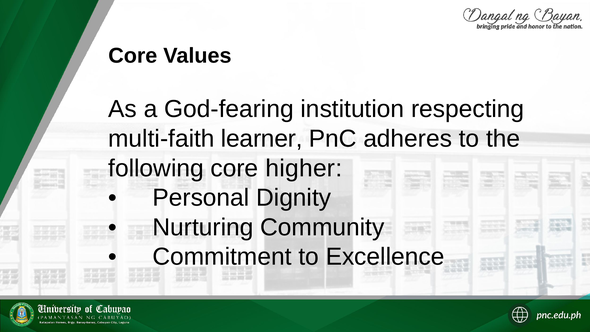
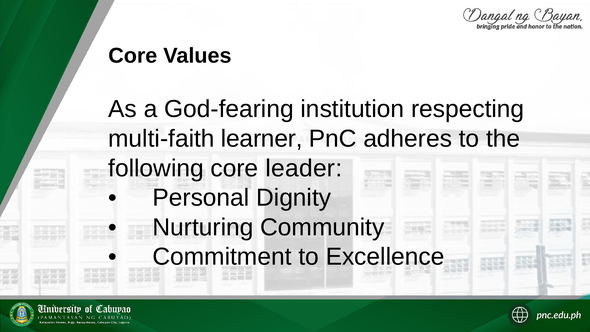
higher: higher -> leader (304, 168)
